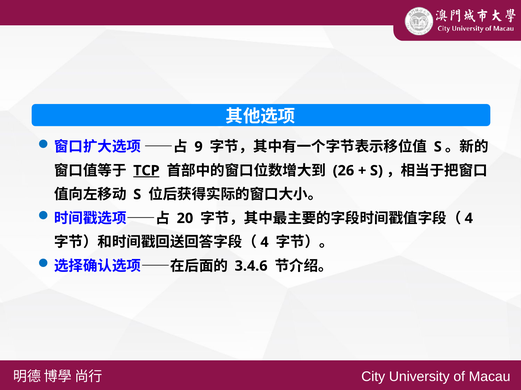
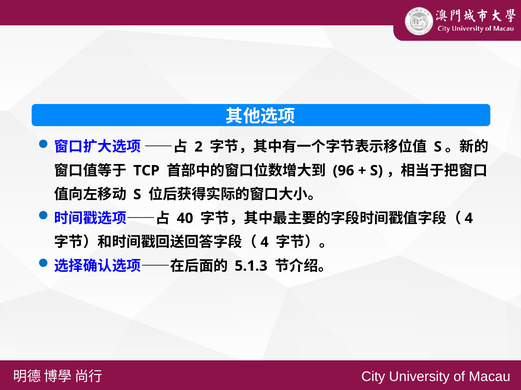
9: 9 -> 2 (199, 147)
TCP underline: present -> none (146, 171)
26: 26 -> 96 (343, 171)
20: 20 -> 40 (185, 219)
3.4.6: 3.4.6 -> 5.1.3 (251, 266)
